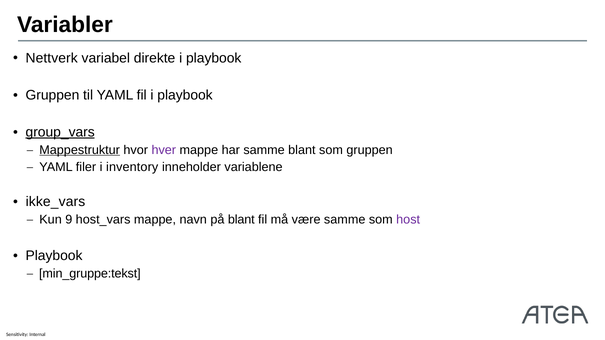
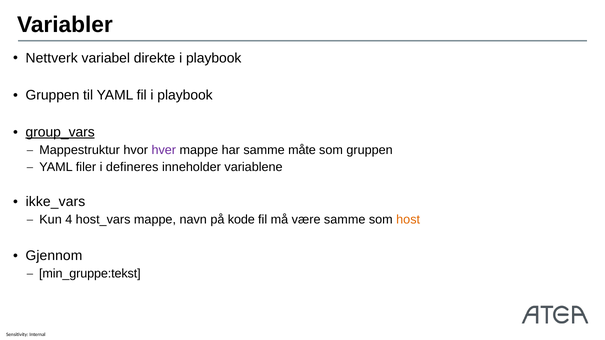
Mappestruktur underline: present -> none (80, 150)
samme blant: blant -> måte (302, 150)
inventory: inventory -> defineres (132, 167)
9: 9 -> 4 (69, 220)
på blant: blant -> kode (241, 220)
host colour: purple -> orange (408, 220)
Playbook: Playbook -> Gjennom (54, 256)
